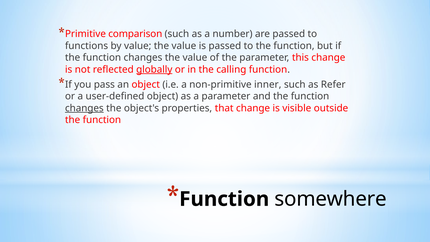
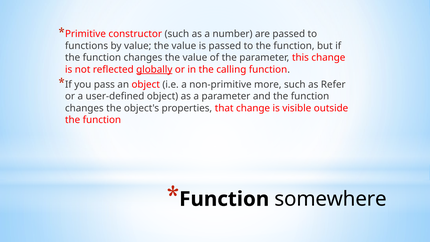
comparison: comparison -> constructor (135, 34)
inner: inner -> more (268, 85)
changes underline: present -> none (84, 108)
